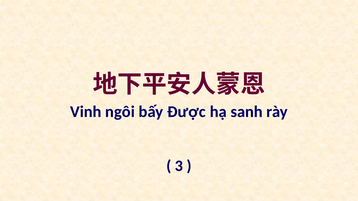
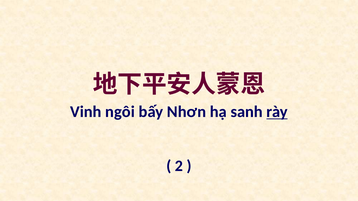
Ðược: Ðược -> Nhơn (186, 112)
rày underline: none -> present (277, 112)
3: 3 -> 2 (179, 166)
